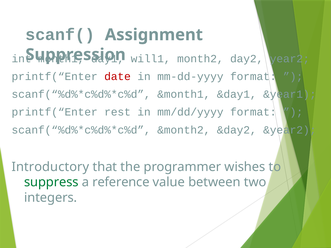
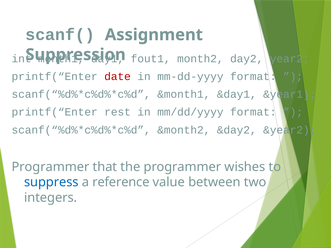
will1: will1 -> fout1 (151, 59)
Introductory: Introductory -> Programmer (50, 167)
suppress colour: green -> blue (51, 182)
